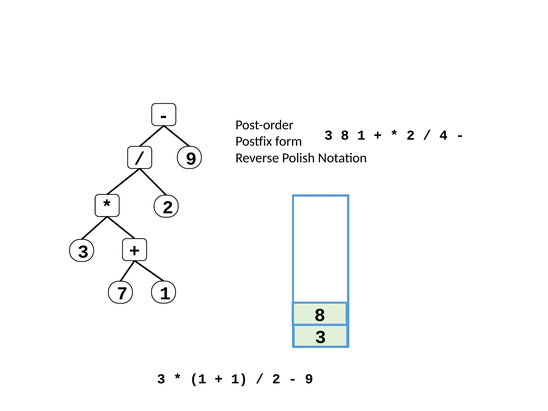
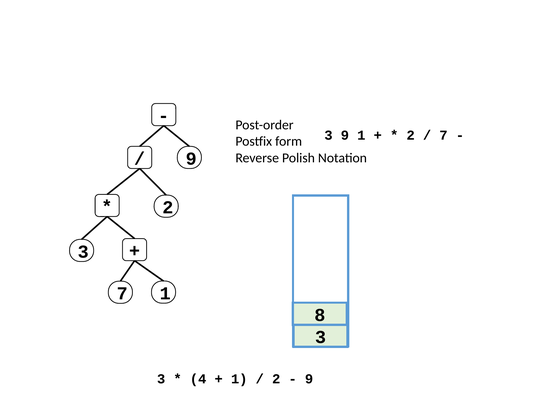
8: 8 -> 9 (345, 135)
4: 4 -> 7 (444, 135)
1: 1 -> 4 (198, 379)
